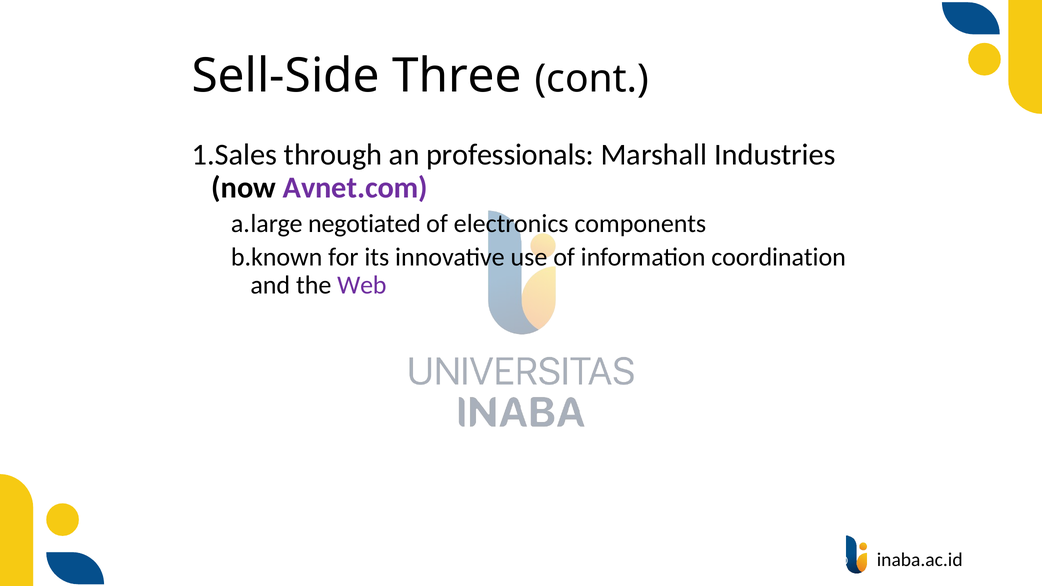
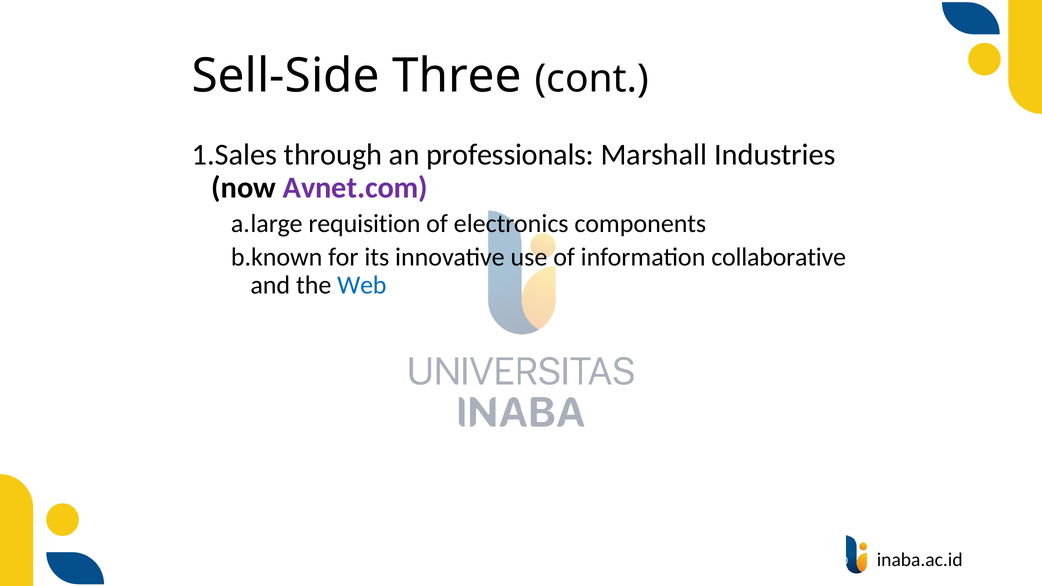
negotiated: negotiated -> requisition (364, 224)
coordination: coordination -> collaborative (779, 257)
Web colour: purple -> blue (362, 285)
